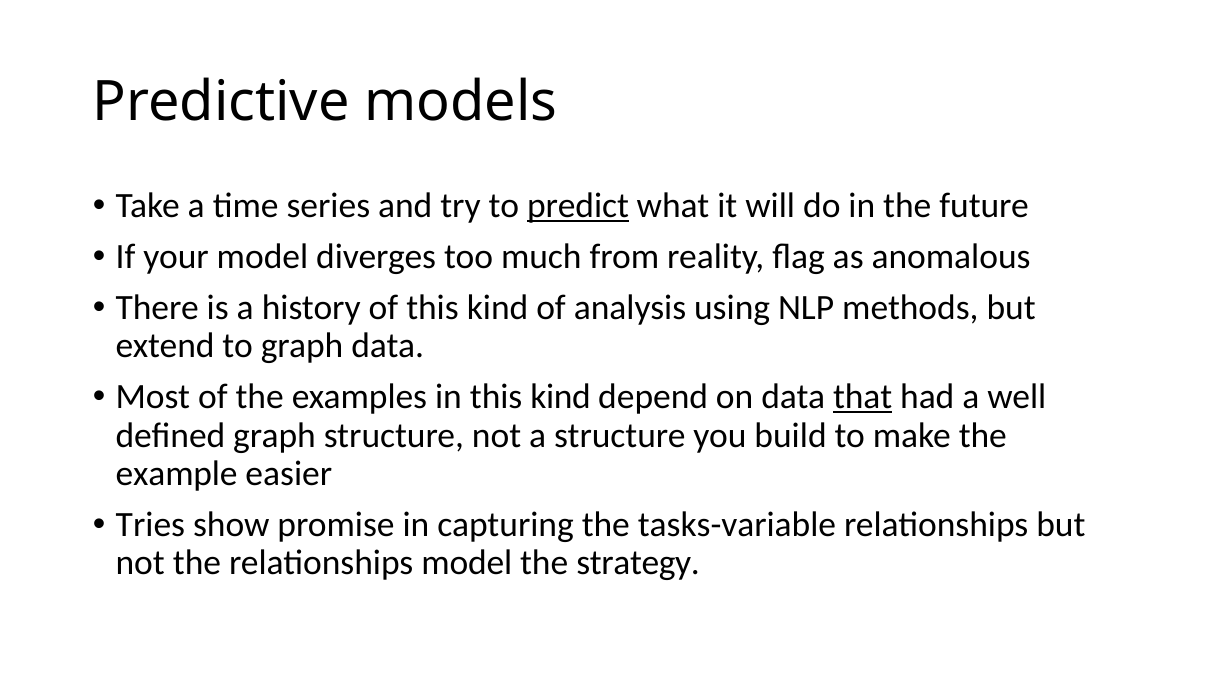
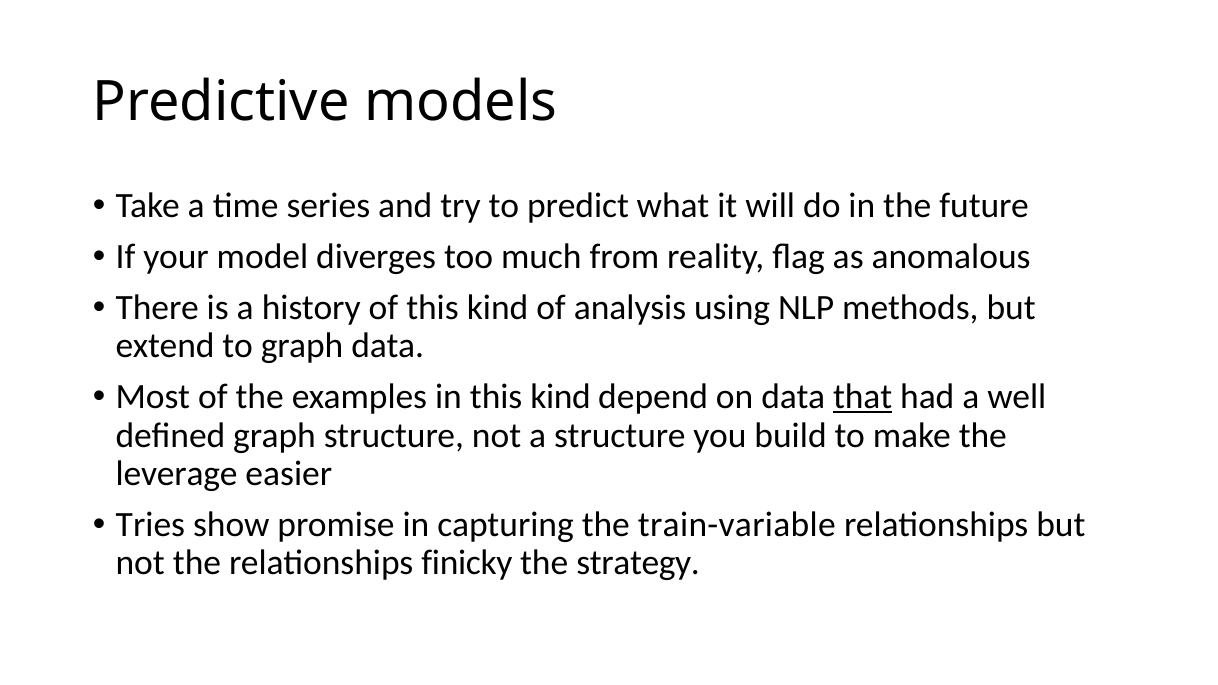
predict underline: present -> none (578, 206)
example: example -> leverage (177, 474)
tasks-variable: tasks-variable -> train-variable (737, 525)
relationships model: model -> finicky (467, 563)
